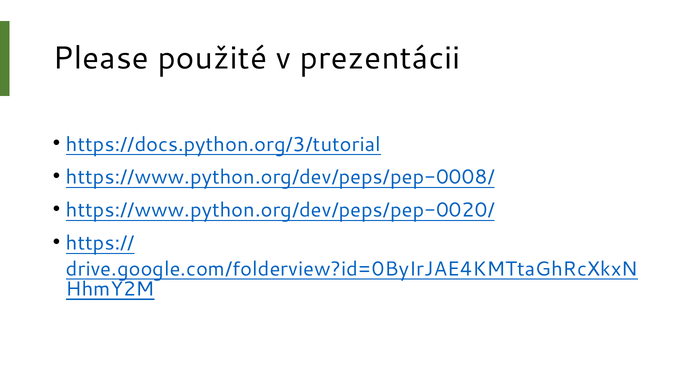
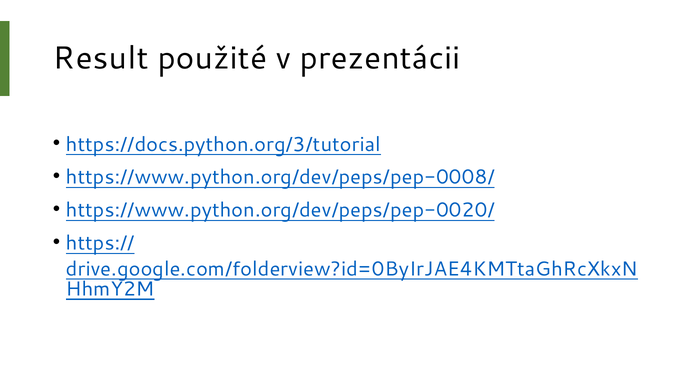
Please: Please -> Result (101, 58)
